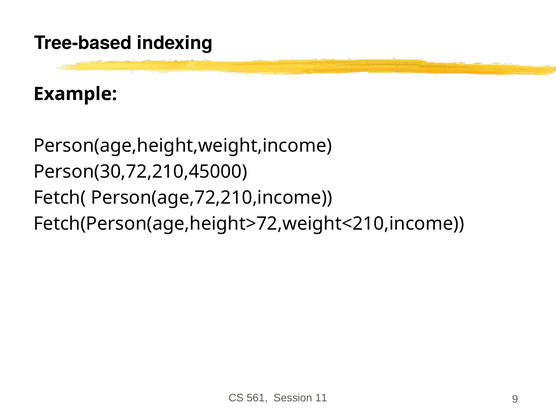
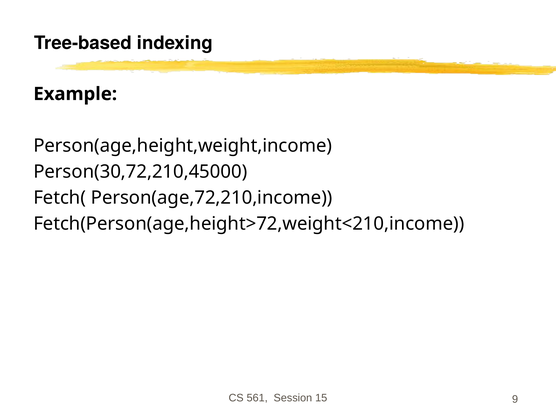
11: 11 -> 15 (321, 398)
